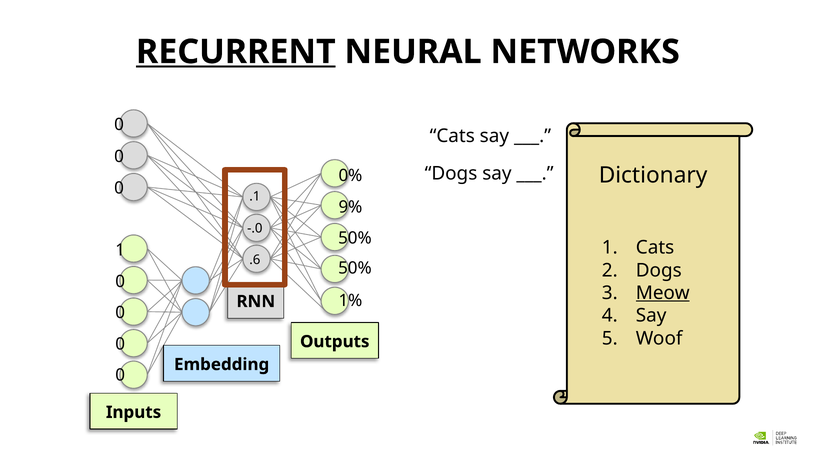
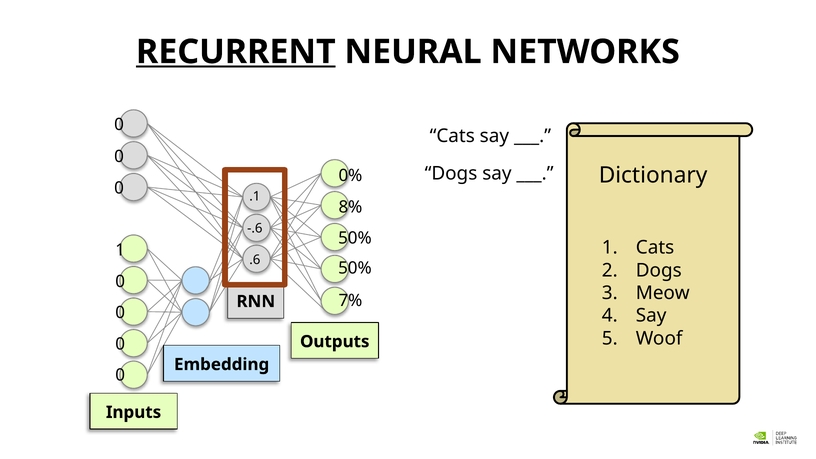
9%: 9% -> 8% (350, 207)
-.0: -.0 -> -.6 (255, 228)
Meow underline: present -> none (663, 293)
1%: 1% -> 7% (350, 301)
